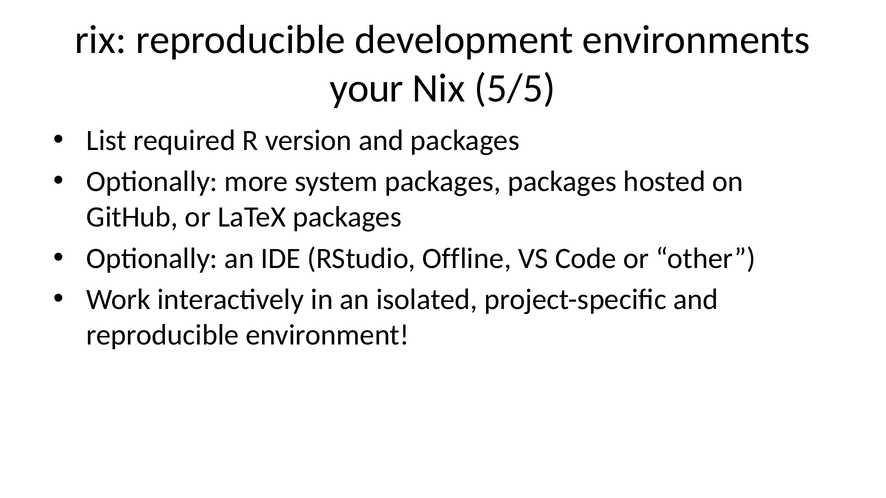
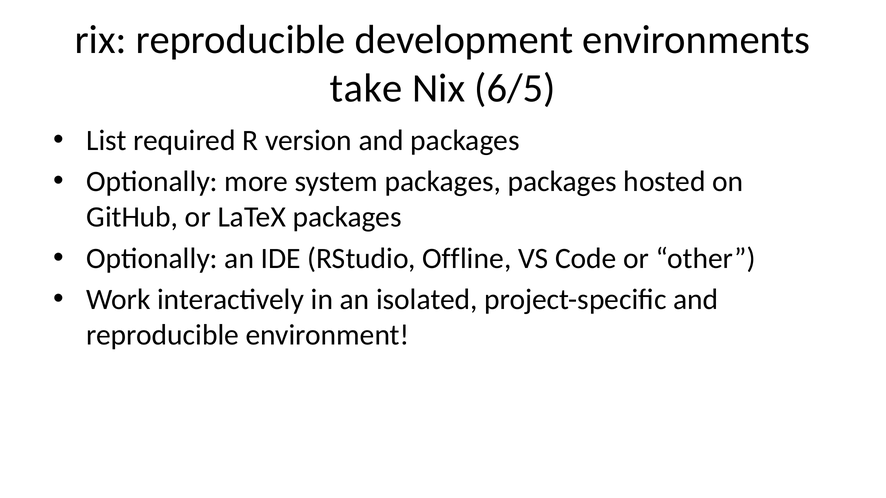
your: your -> take (366, 89)
5/5: 5/5 -> 6/5 (515, 89)
